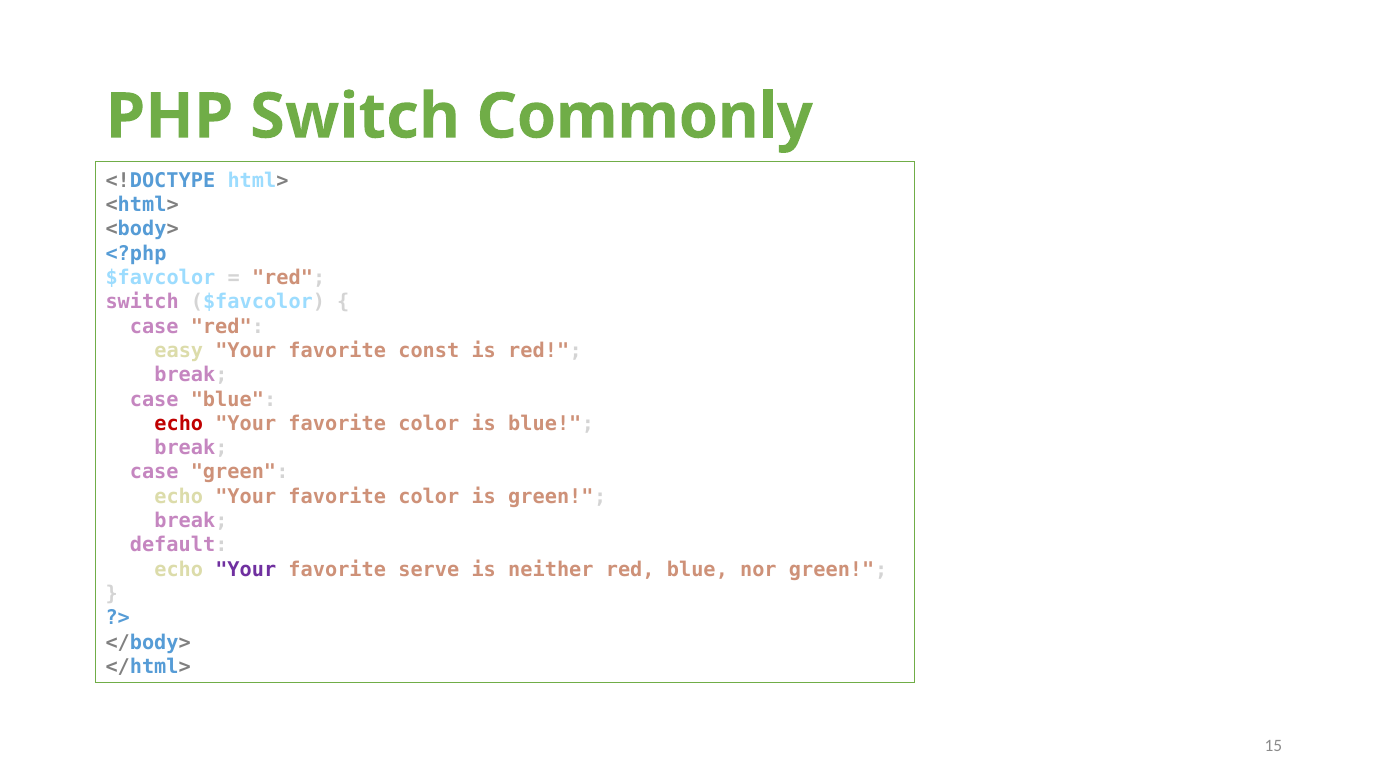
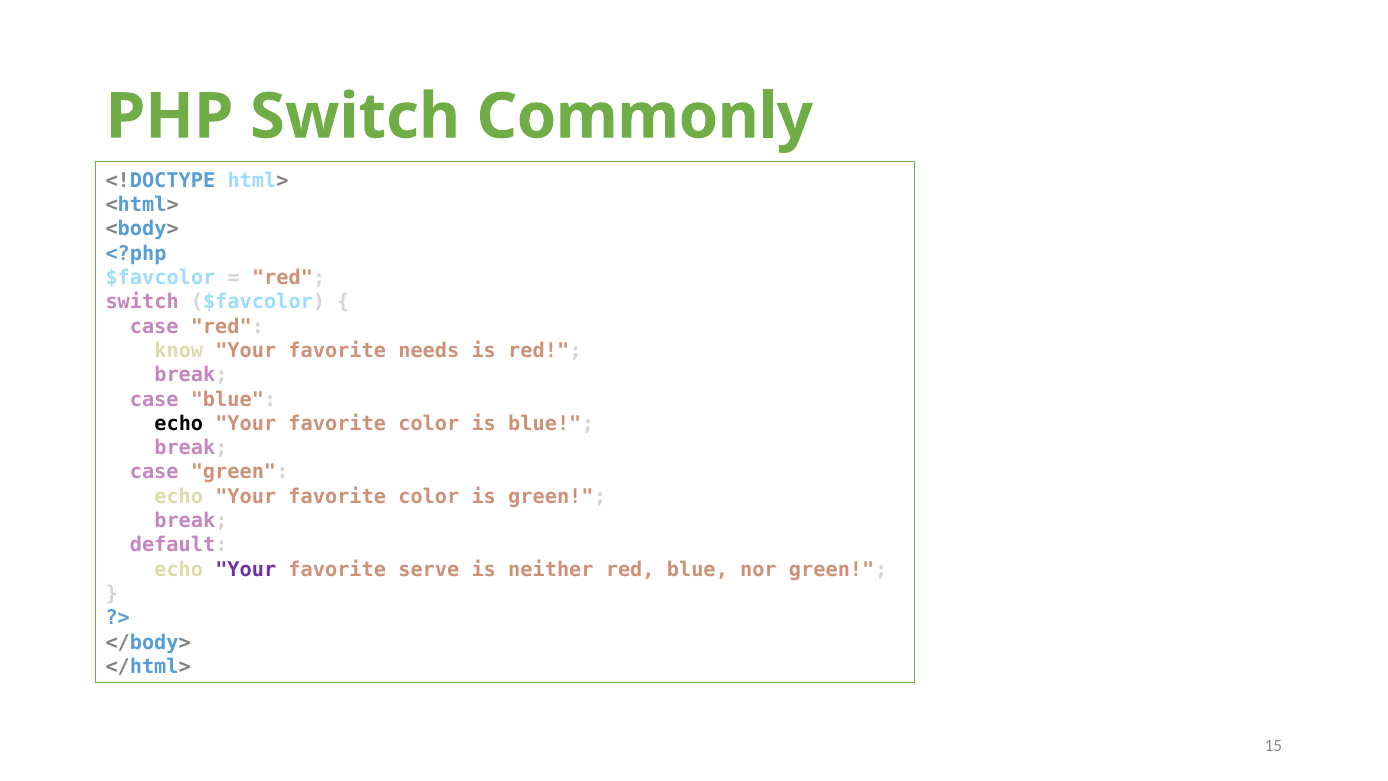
easy: easy -> know (179, 351)
const: const -> needs (429, 351)
echo colour: red -> black (179, 424)
